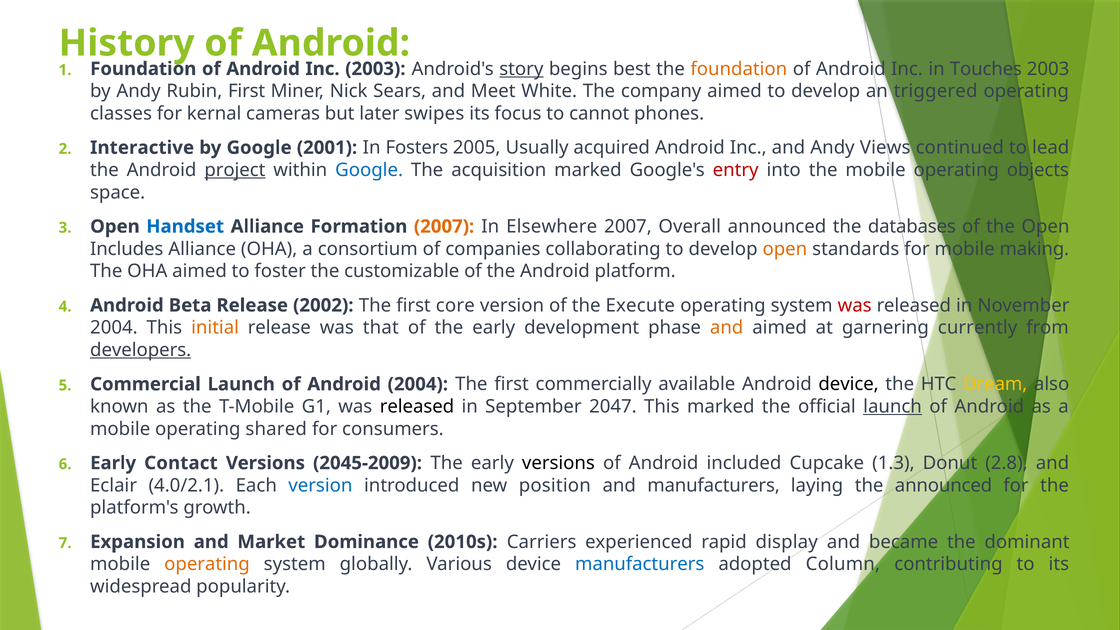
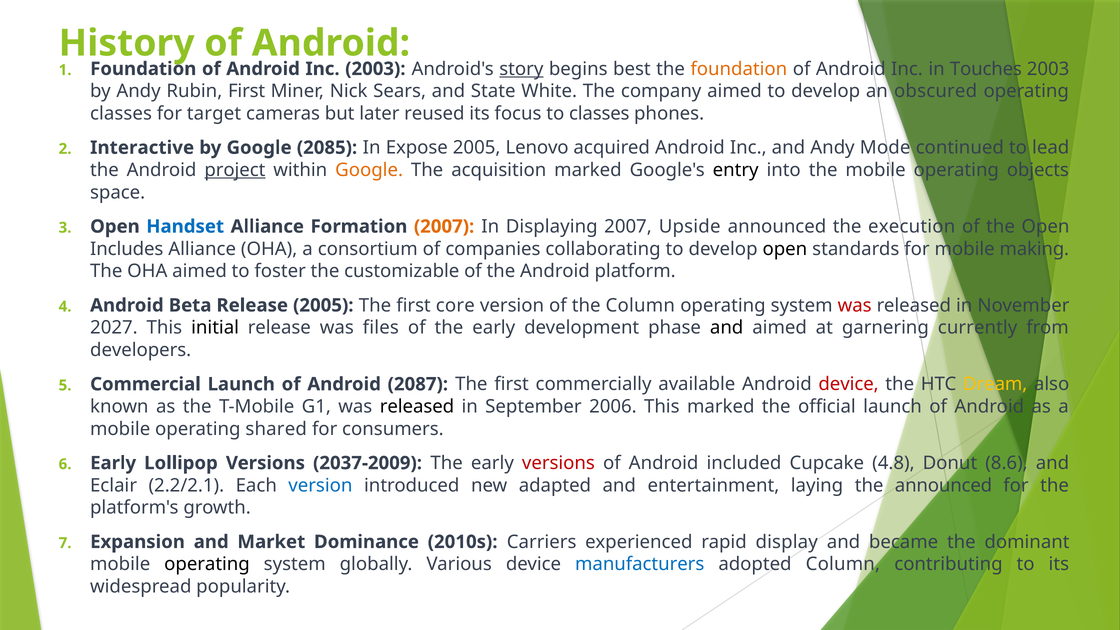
Meet: Meet -> State (493, 91)
triggered: triggered -> obscured (936, 91)
kernal: kernal -> target (214, 114)
swipes: swipes -> reused (434, 114)
to cannot: cannot -> classes (599, 114)
2001: 2001 -> 2085 (327, 148)
Fosters: Fosters -> Expose (417, 148)
Usually: Usually -> Lenovo (537, 148)
Views: Views -> Mode (885, 148)
Google colour: blue -> orange (369, 170)
entry colour: red -> black (736, 170)
Elsewhere: Elsewhere -> Displaying (552, 227)
Overall: Overall -> Upside (690, 227)
databases: databases -> execution (912, 227)
open colour: orange -> black (785, 249)
Release 2002: 2002 -> 2005 (323, 305)
the Execute: Execute -> Column (640, 305)
2004: 2004 -> 2027 (114, 328)
initial colour: orange -> black (215, 328)
that: that -> files (381, 328)
and colour: orange -> black (727, 328)
developers underline: present -> none (141, 350)
Android 2004: 2004 -> 2087 (418, 384)
device colour: black -> red (849, 384)
2047: 2047 -> 2006 (613, 407)
launch underline: present -> none (893, 407)
Contact: Contact -> Lollipop (181, 463)
2045-2009: 2045-2009 -> 2037-2009 (368, 463)
versions colour: black -> red (558, 463)
1.3: 1.3 -> 4.8 (893, 463)
2.8: 2.8 -> 8.6 (1006, 463)
4.0/2.1: 4.0/2.1 -> 2.2/2.1 (186, 485)
position: position -> adapted (555, 485)
and manufacturers: manufacturers -> entertainment (713, 485)
operating colour: orange -> black (207, 564)
